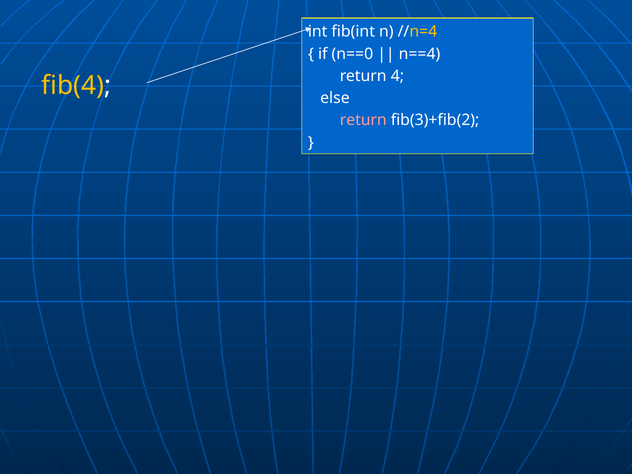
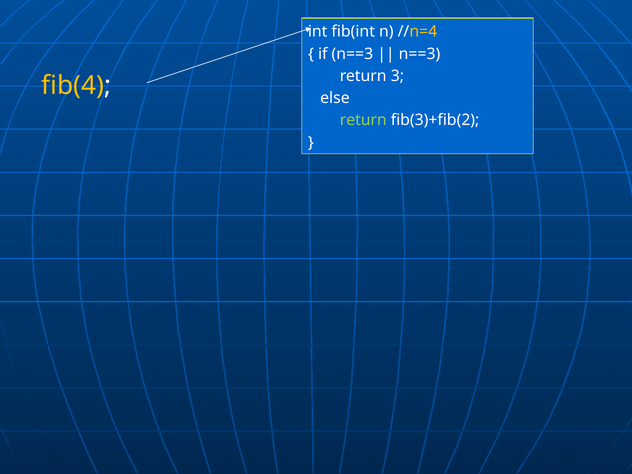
if n==0: n==0 -> n==3 (352, 54)
n==4: n==4 -> n==3 (419, 54)
4: 4 -> 3 (397, 76)
return colour: pink -> light green (363, 120)
